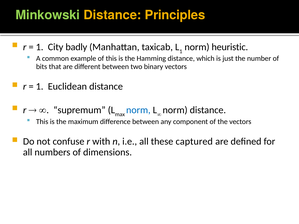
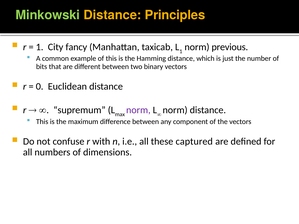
badly: badly -> fancy (76, 47)
heuristic: heuristic -> previous (230, 47)
1: 1 -> 0 (40, 87)
norm colour: blue -> purple (138, 110)
